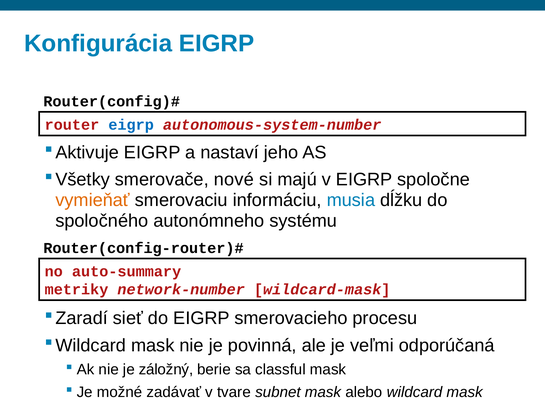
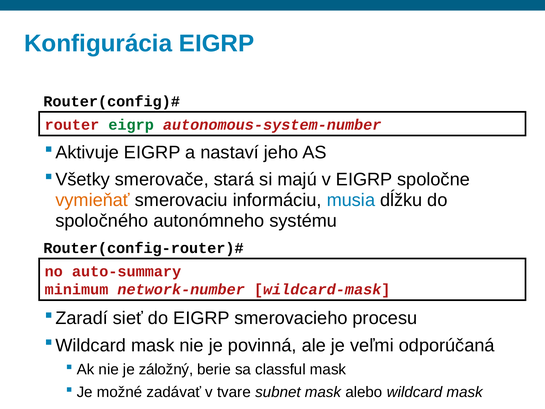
eigrp colour: blue -> green (131, 125)
nové: nové -> stará (234, 179)
metriky: metriky -> minimum (77, 289)
